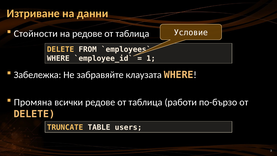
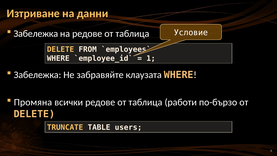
Стойности: Стойности -> Забележка (36, 34)
